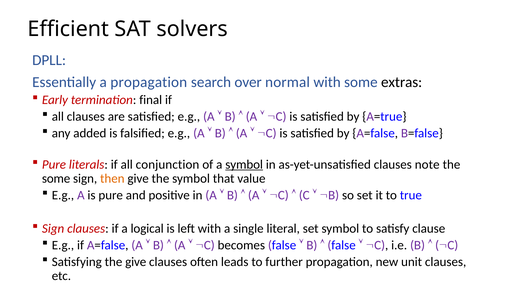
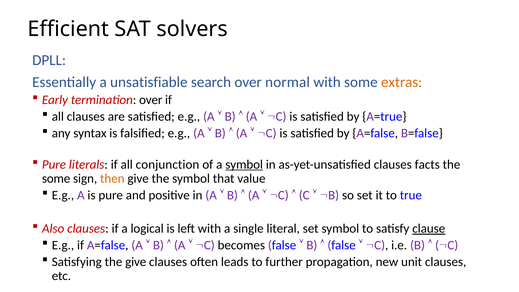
a propagation: propagation -> unsatisfiable (149, 82)
extras colour: black -> orange (402, 82)
termination final: final -> over (151, 100)
added: added -> syntax (90, 133)
note: note -> facts (427, 164)
Sign: Sign -> Also (53, 228)
clause underline: none -> present (429, 228)
